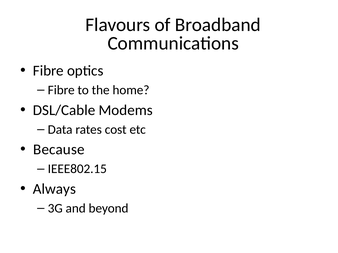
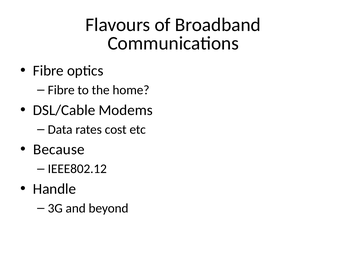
IEEE802.15: IEEE802.15 -> IEEE802.12 (77, 169)
Always: Always -> Handle (54, 189)
